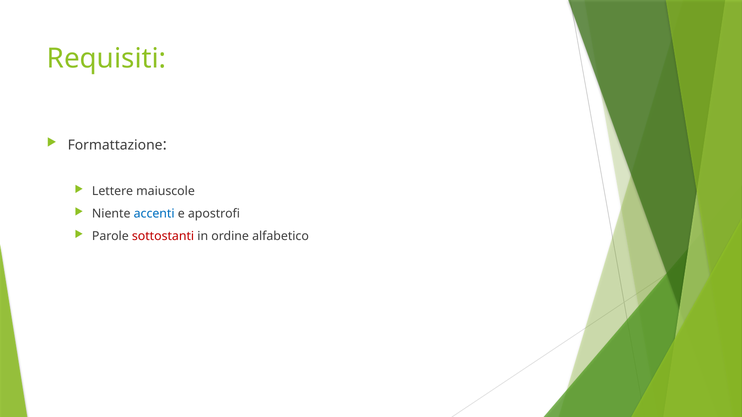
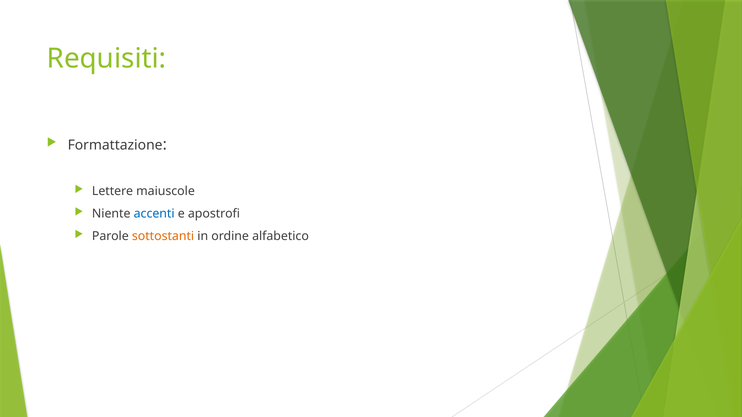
sottostanti colour: red -> orange (163, 237)
